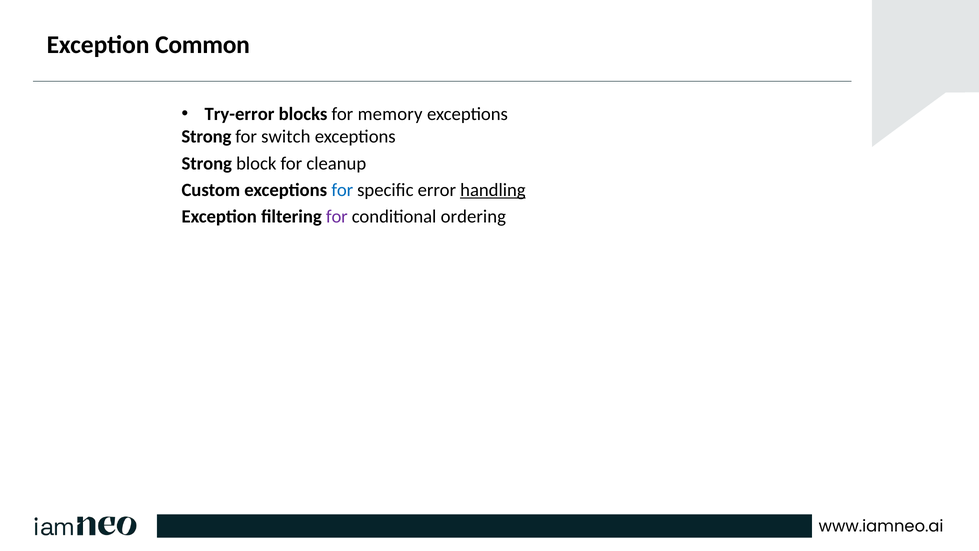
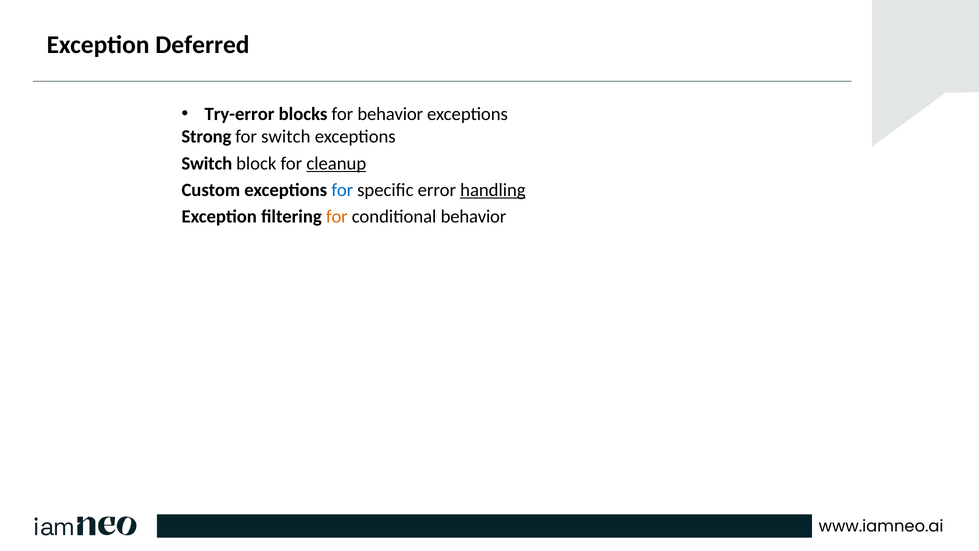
Common: Common -> Deferred (202, 45)
for memory: memory -> behavior (390, 114)
Strong: Strong -> Switch (207, 163)
cleanup underline: none -> present (336, 163)
for colour: purple -> orange (337, 217)
conditional ordering: ordering -> behavior (473, 217)
